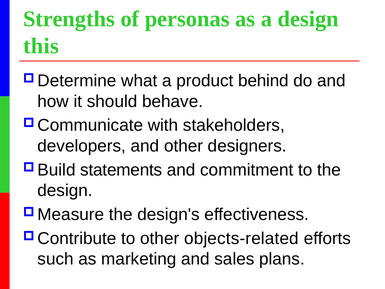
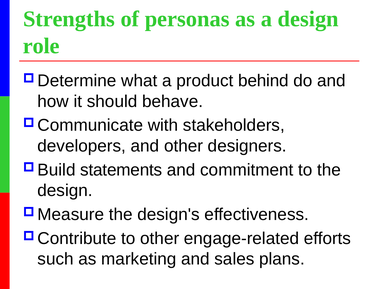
this: this -> role (41, 46)
objects-related: objects-related -> engage-related (242, 238)
